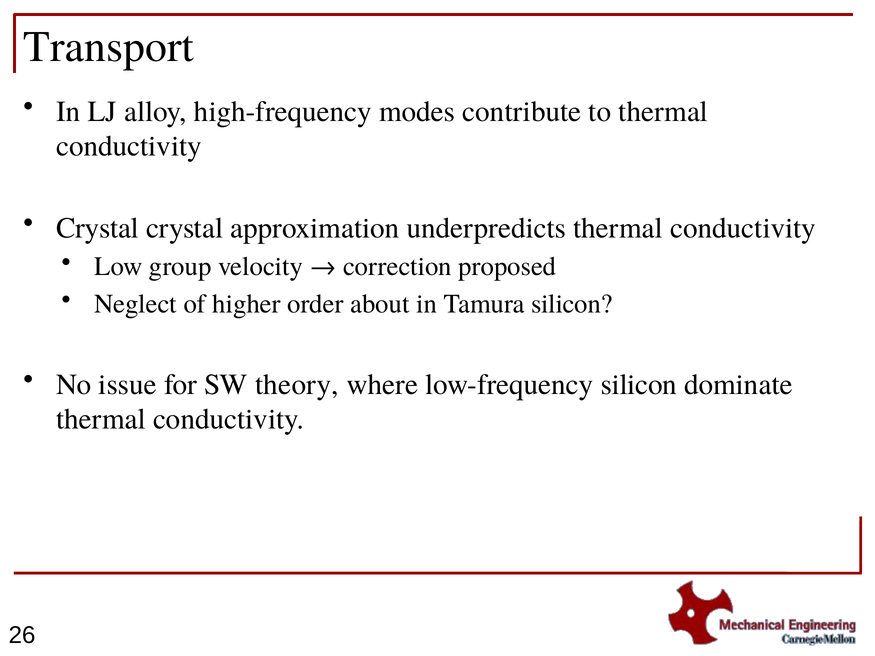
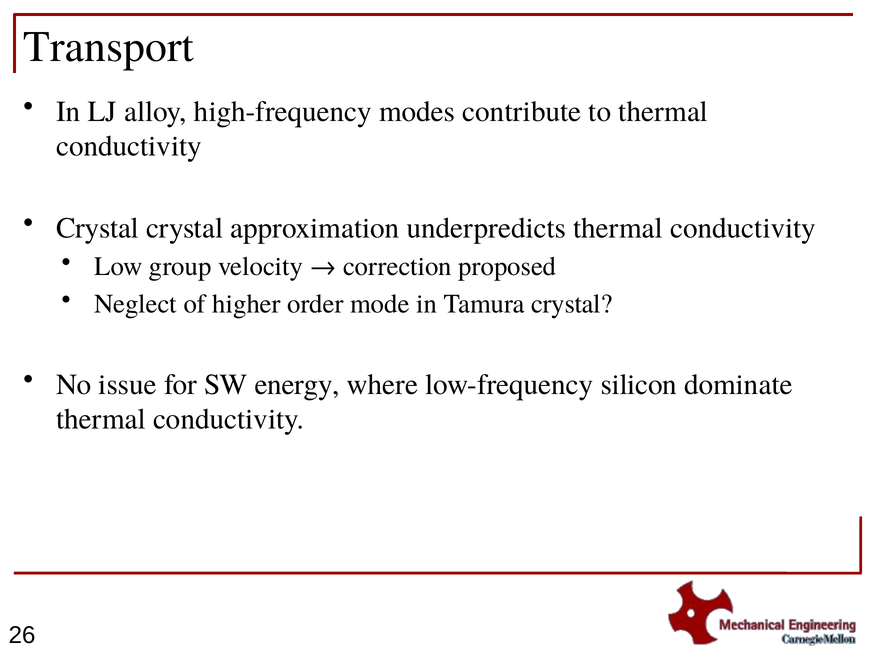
about: about -> mode (380, 304)
Tamura silicon: silicon -> crystal (572, 304)
theory: theory -> energy (297, 385)
